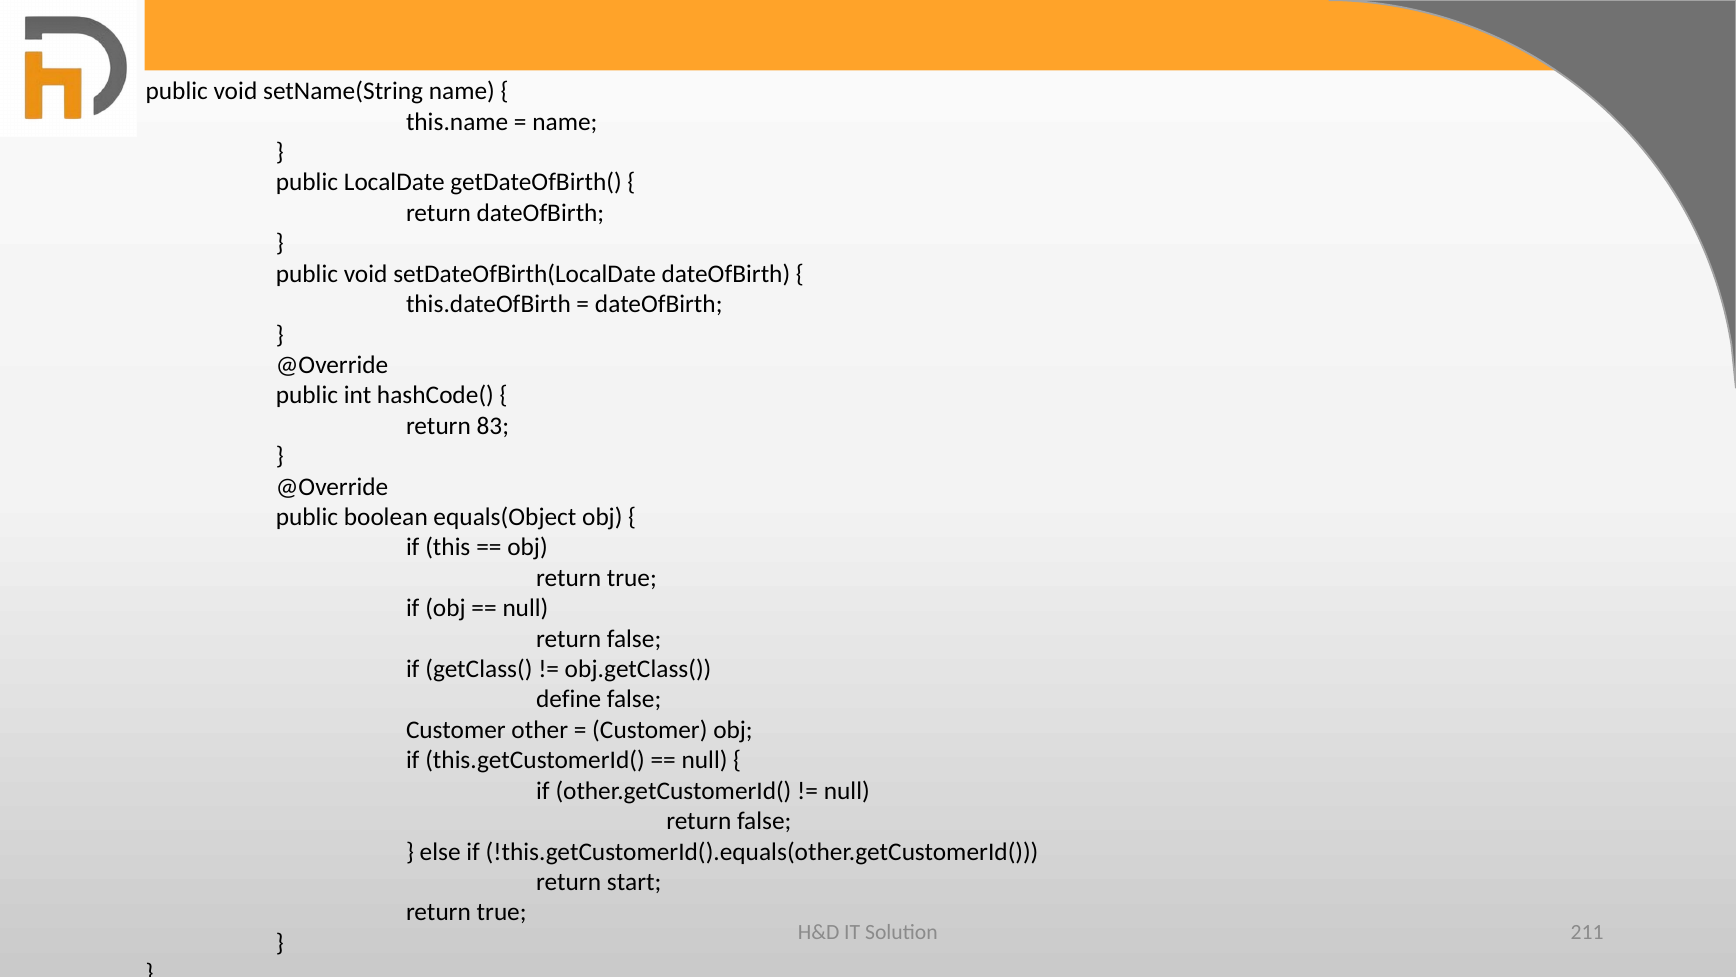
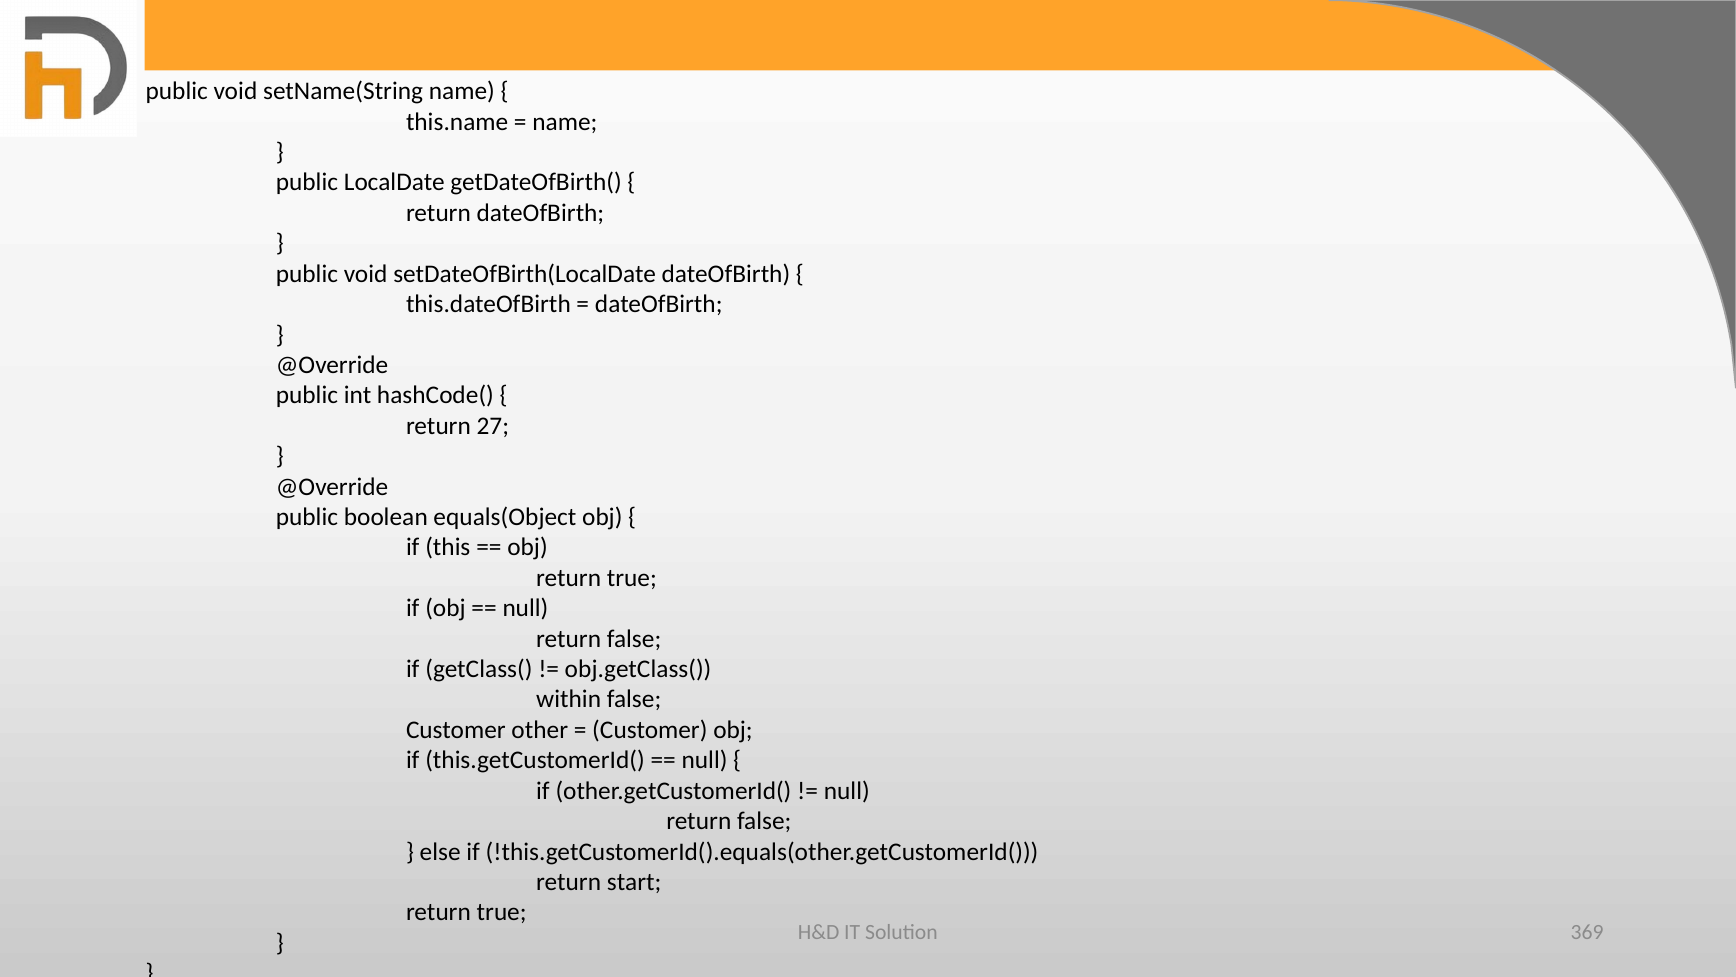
83: 83 -> 27 (493, 426)
define: define -> within (569, 699)
211: 211 -> 369 (1587, 932)
